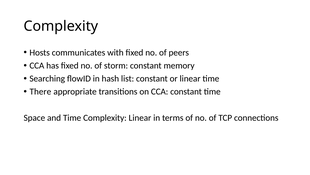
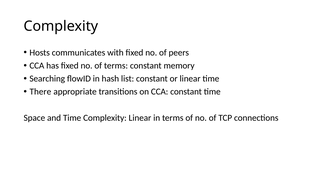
of storm: storm -> terms (116, 65)
